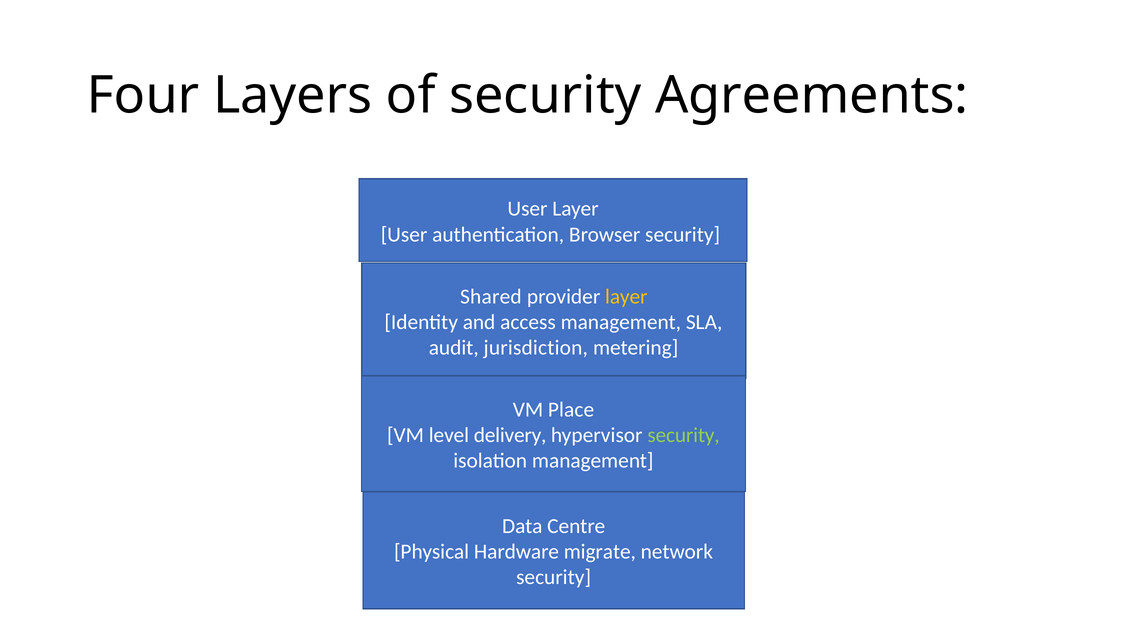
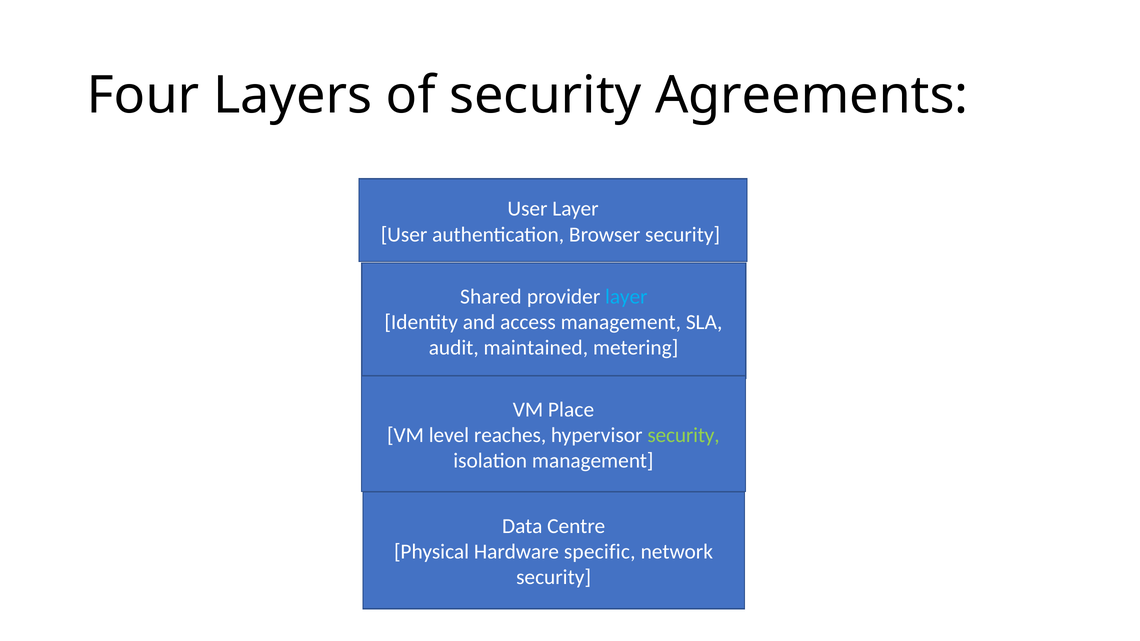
layer colour: yellow -> light blue (626, 297)
jurisdiction: jurisdiction -> maintained (536, 348)
delivery: delivery -> reaches (510, 435)
migrate: migrate -> specific (600, 552)
